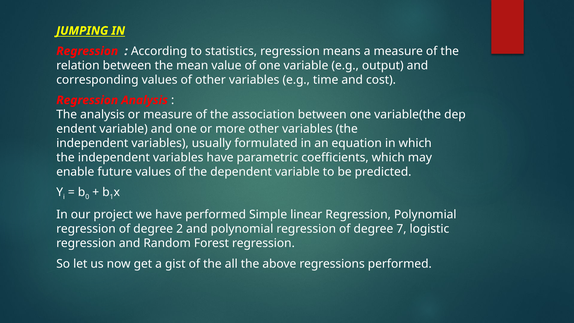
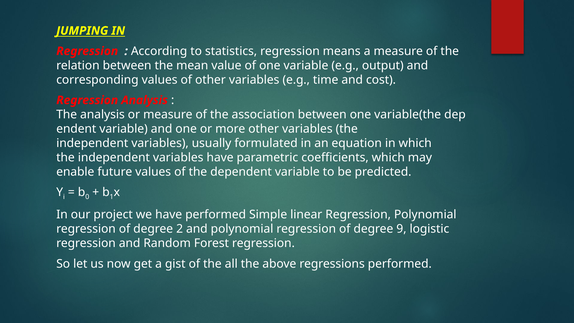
7: 7 -> 9 (401, 229)
